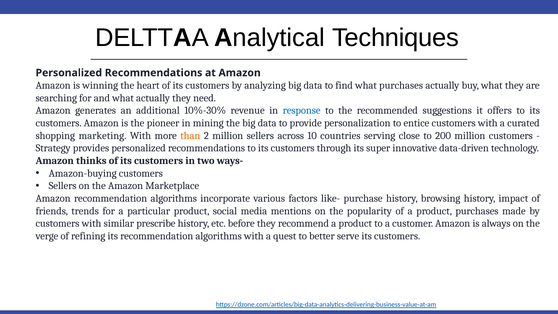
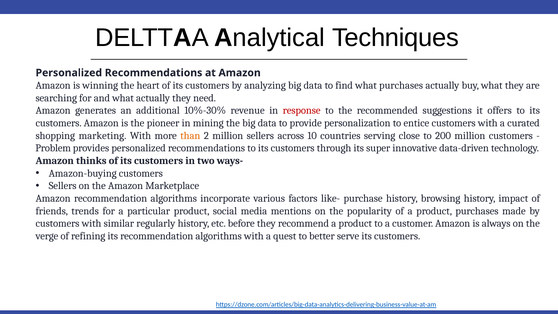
response colour: blue -> red (302, 110)
Strategy: Strategy -> Problem (53, 148)
prescribe: prescribe -> regularly (156, 223)
